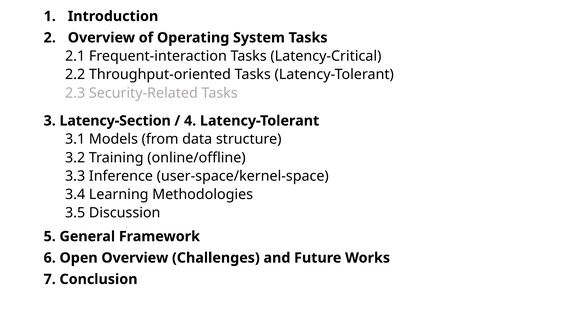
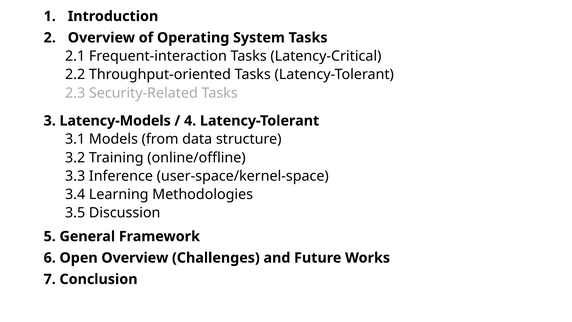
Latency-Section: Latency-Section -> Latency-Models (115, 121)
